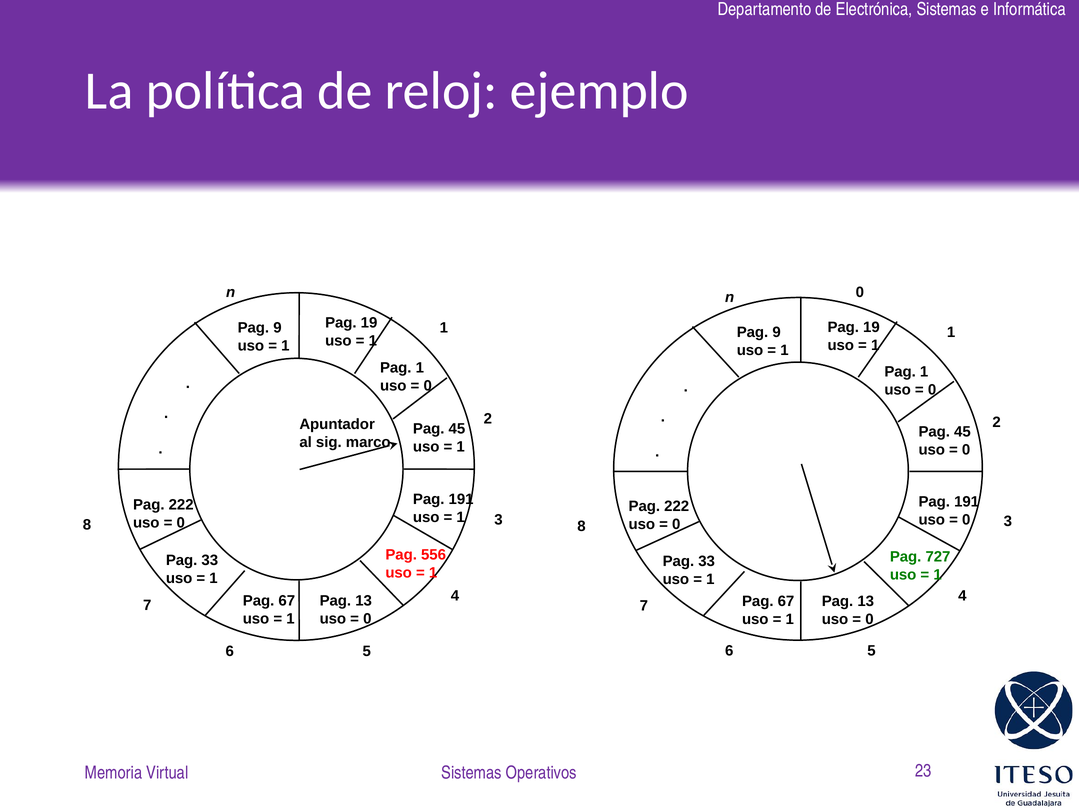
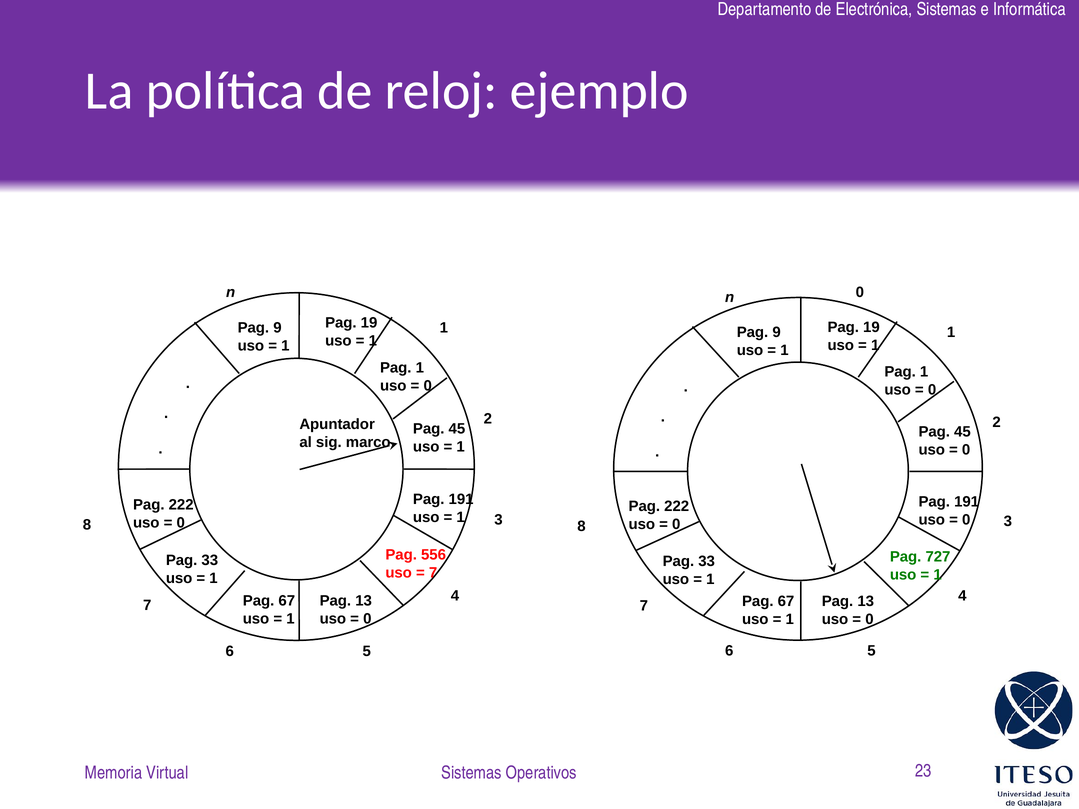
1: 1 -> 7 (433, 573)
